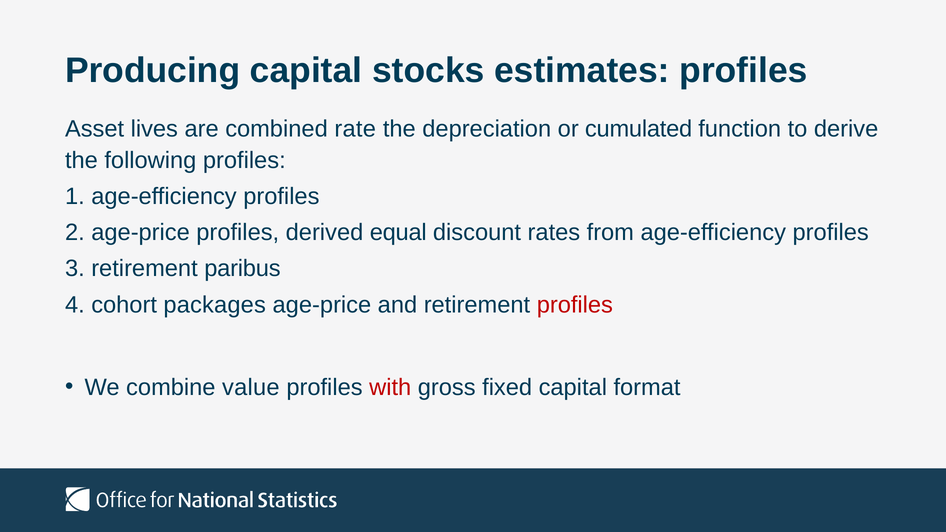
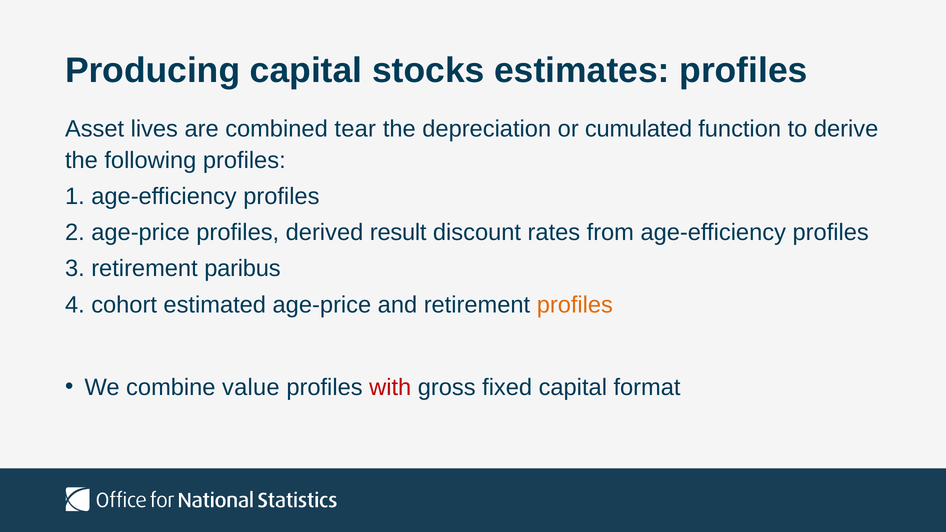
rate: rate -> tear (355, 129)
equal: equal -> result (398, 233)
packages: packages -> estimated (215, 305)
profiles colour: red -> orange (575, 305)
